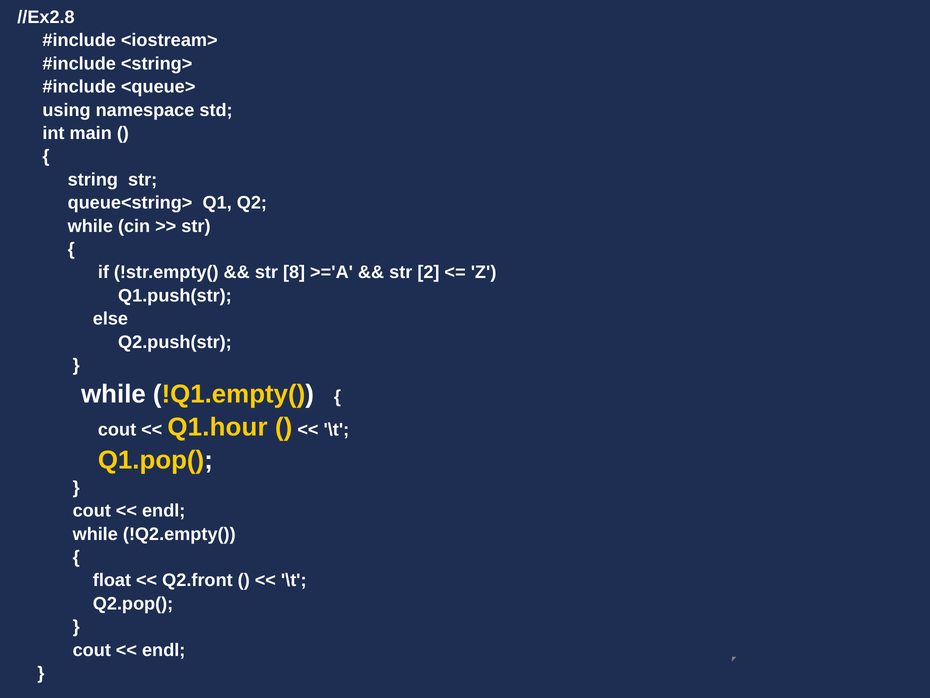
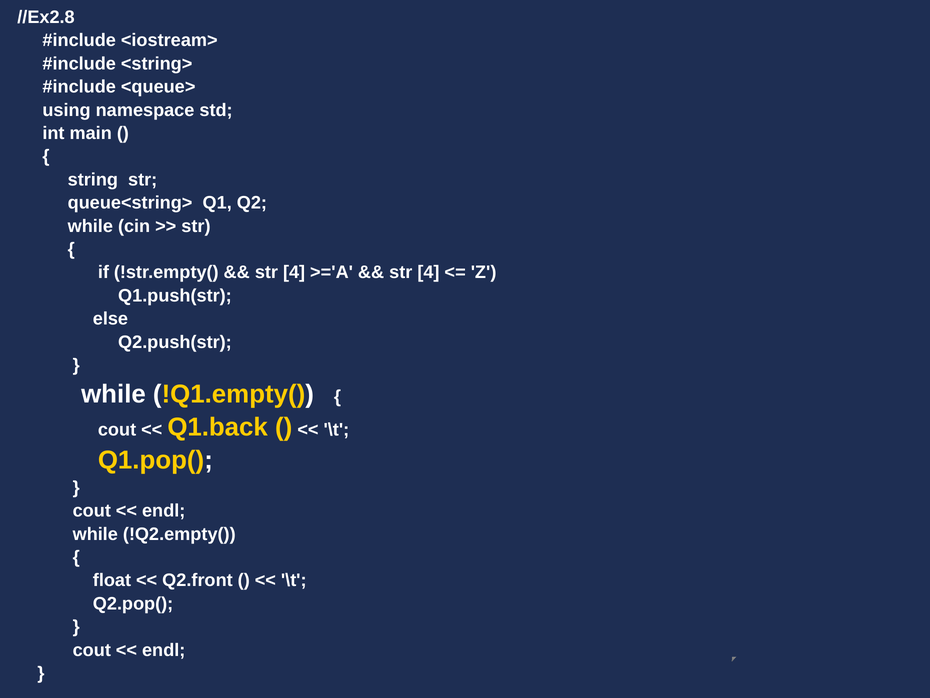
8: 8 -> 4 (294, 272)
2: 2 -> 4 (428, 272)
Q1.hour: Q1.hour -> Q1.back (218, 427)
